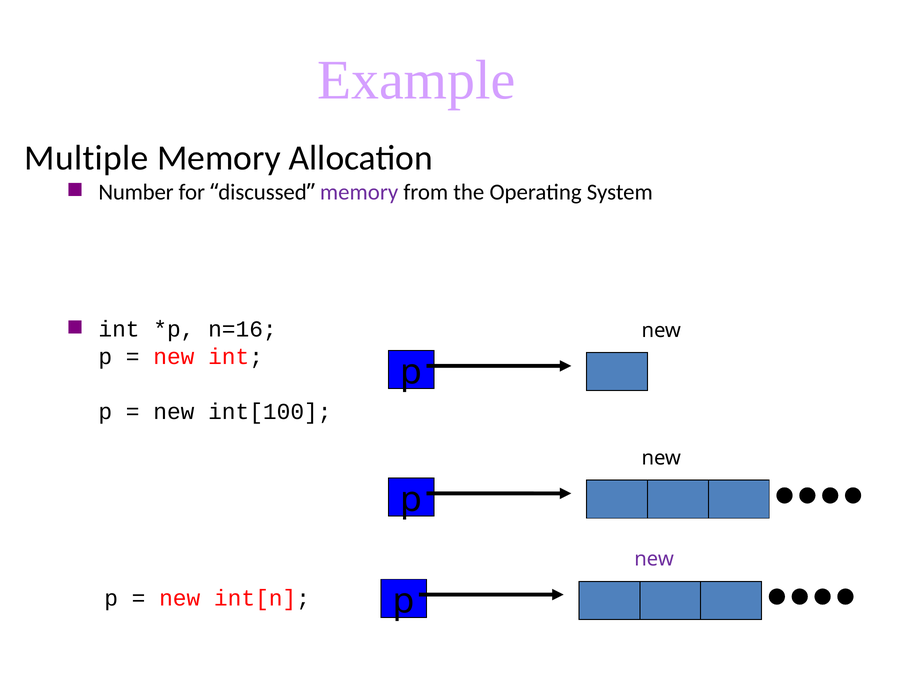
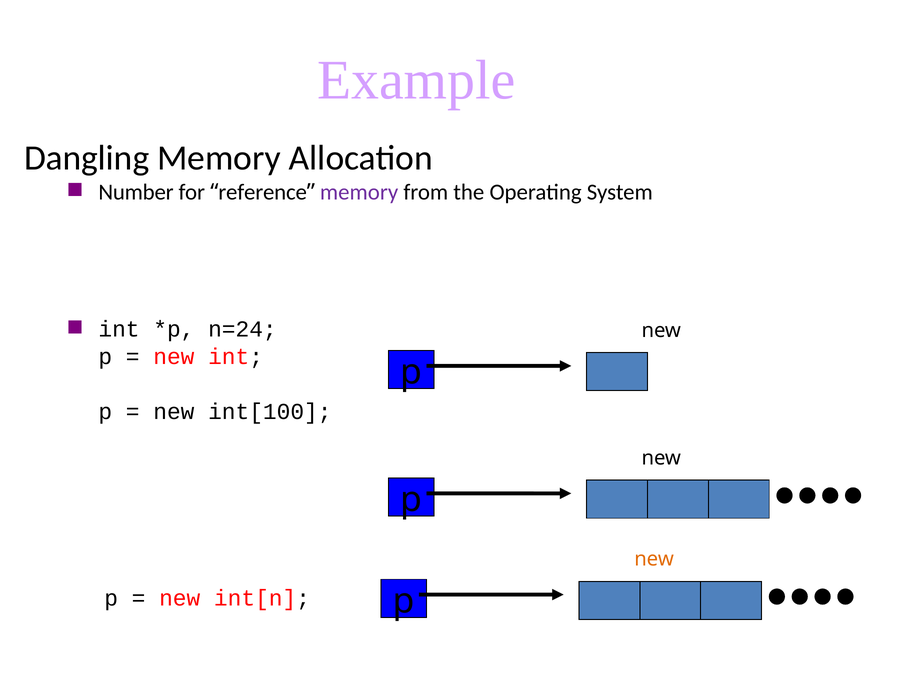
Multiple: Multiple -> Dangling (87, 158)
discussed: discussed -> reference (263, 192)
n=16: n=16 -> n=24 (242, 329)
new colour: purple -> orange (654, 559)
